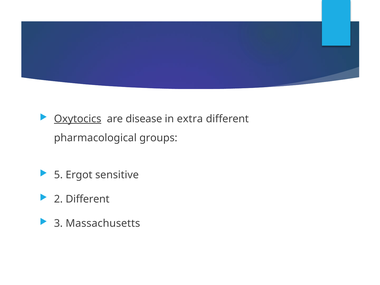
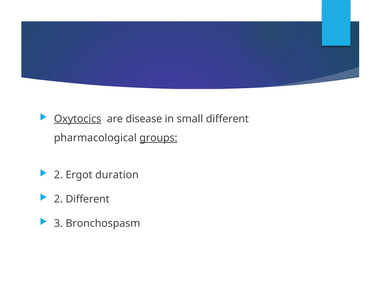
extra: extra -> small (190, 119)
groups underline: none -> present (158, 138)
5: 5 -> 2 (58, 175)
sensitive: sensitive -> duration (117, 175)
Massachusetts: Massachusetts -> Bronchospasm (103, 223)
